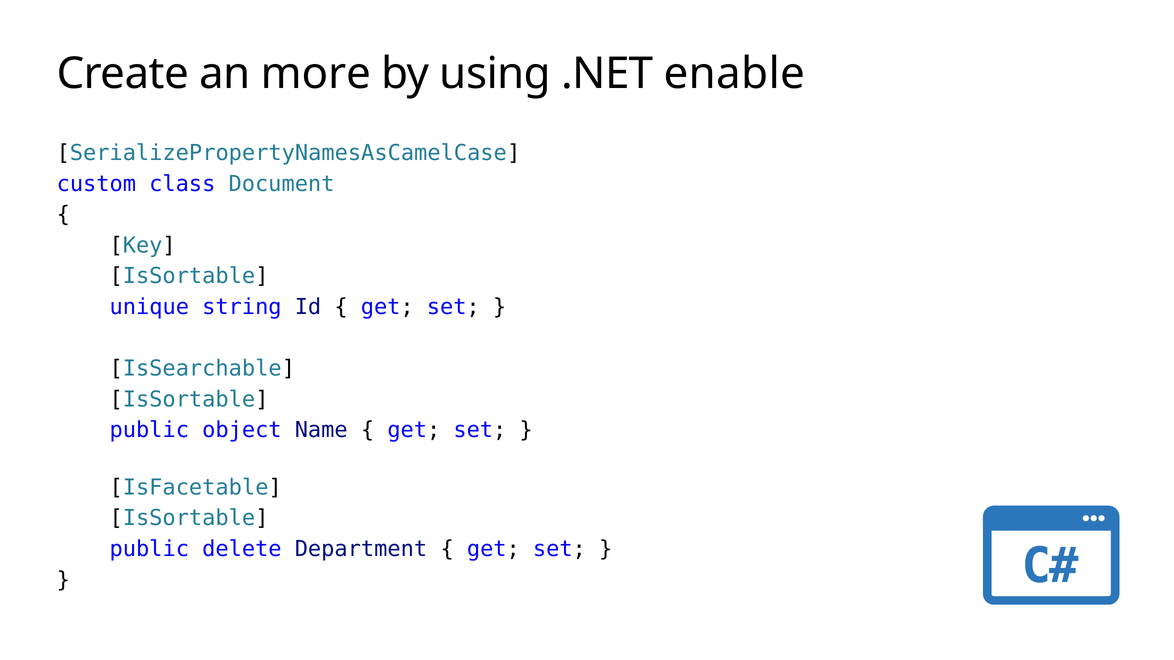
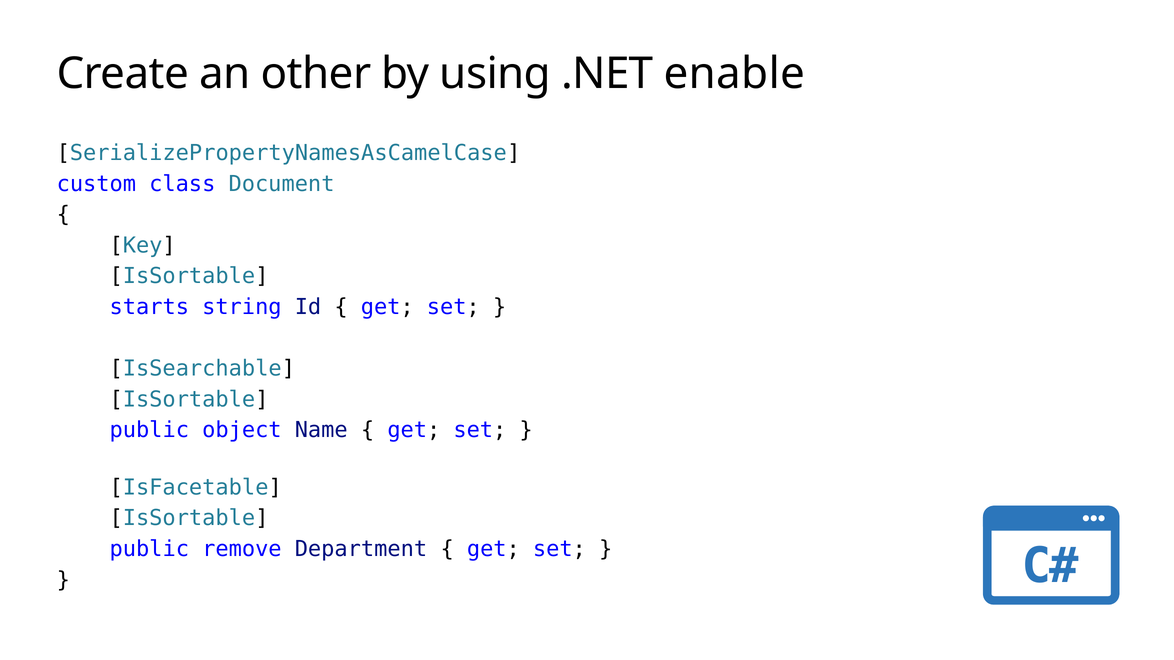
more: more -> other (316, 74)
unique: unique -> starts (149, 307)
delete: delete -> remove (242, 549)
